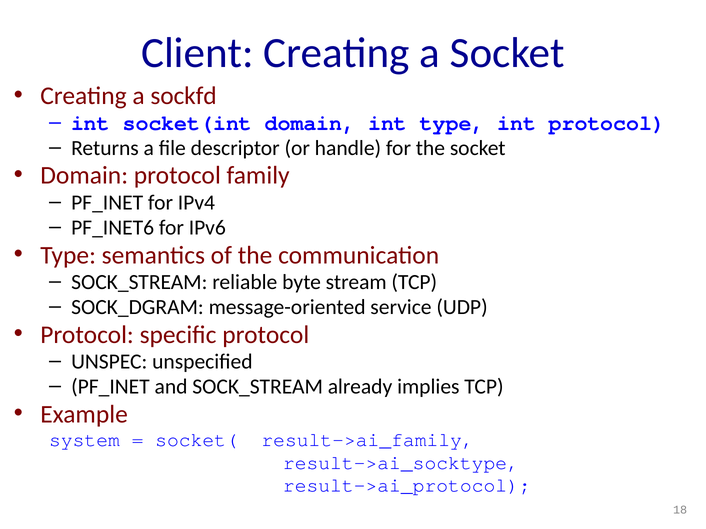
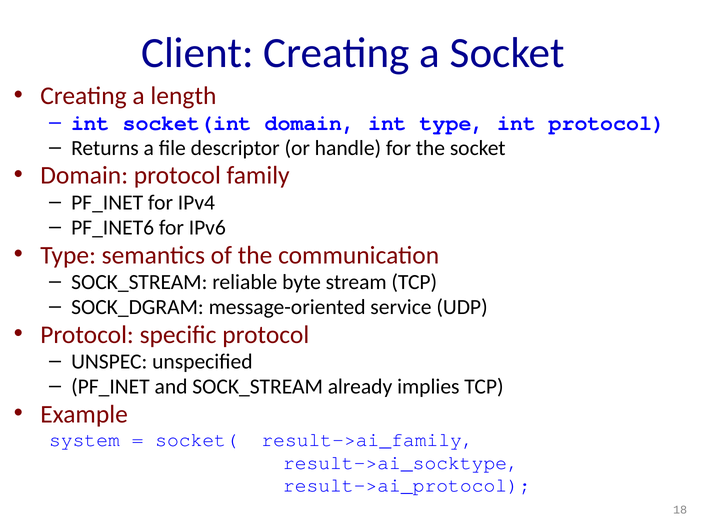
sockfd: sockfd -> length (183, 96)
